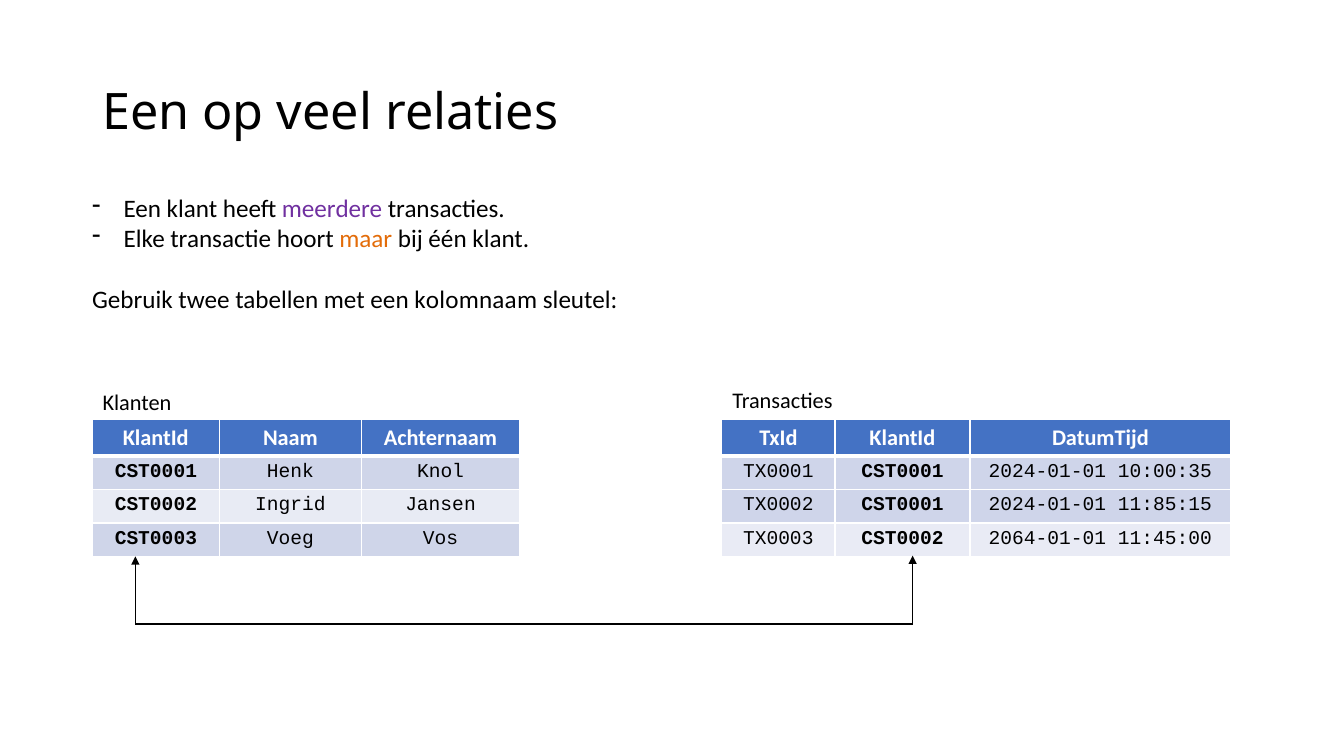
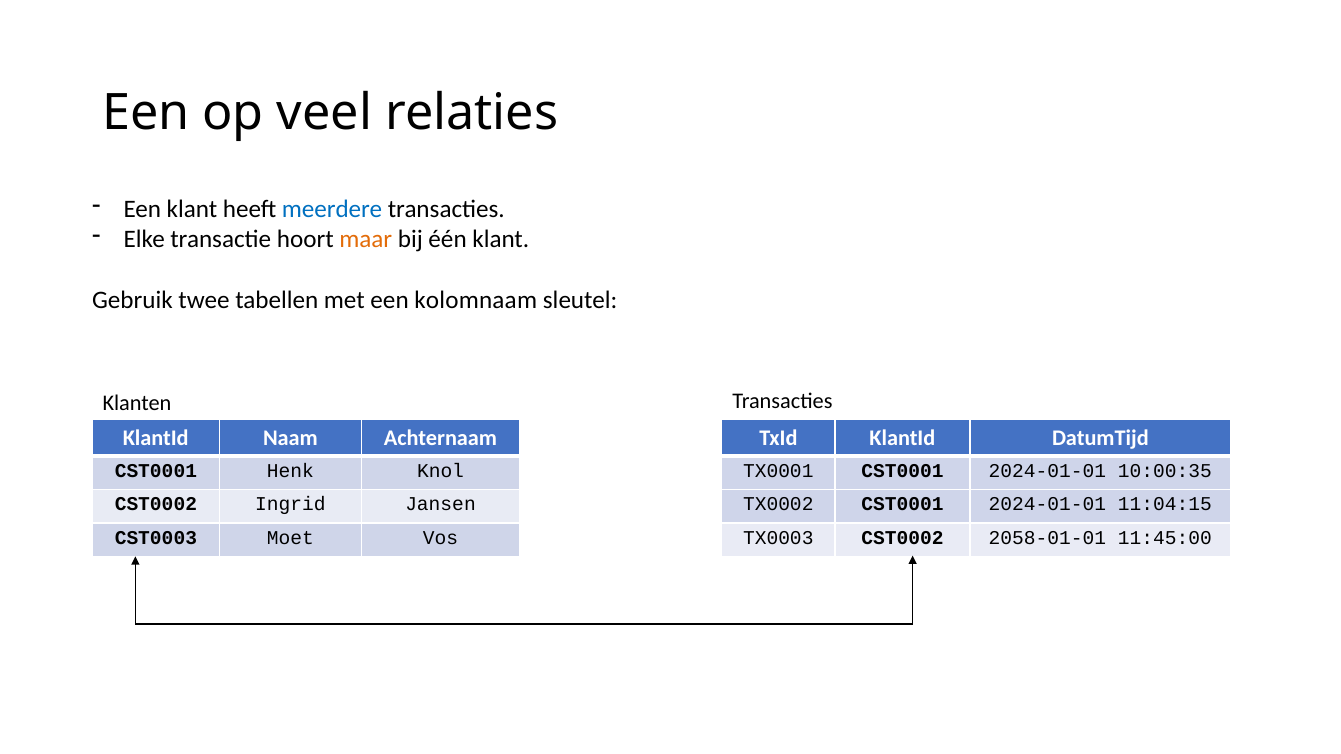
meerdere colour: purple -> blue (332, 209)
11:85:15: 11:85:15 -> 11:04:15 (1165, 504)
Voeg: Voeg -> Moet (290, 538)
2064-01-01: 2064-01-01 -> 2058-01-01 (1047, 538)
